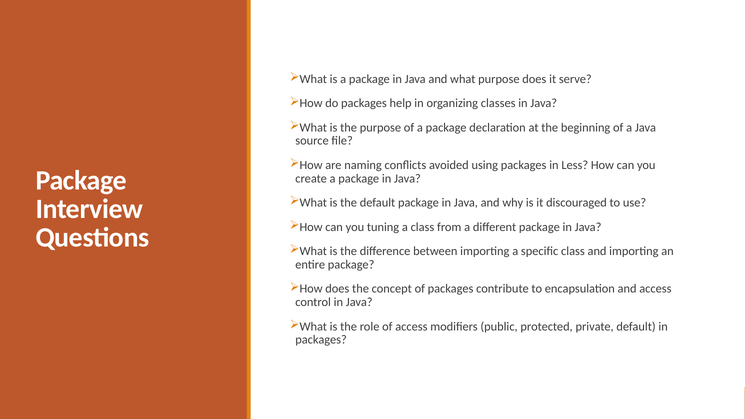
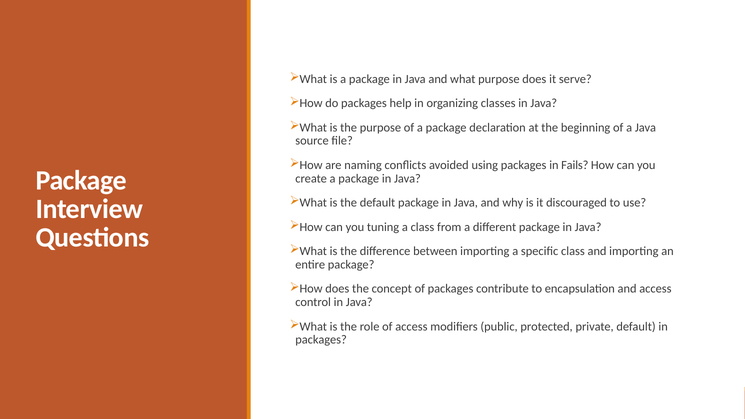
Less: Less -> Fails (575, 165)
